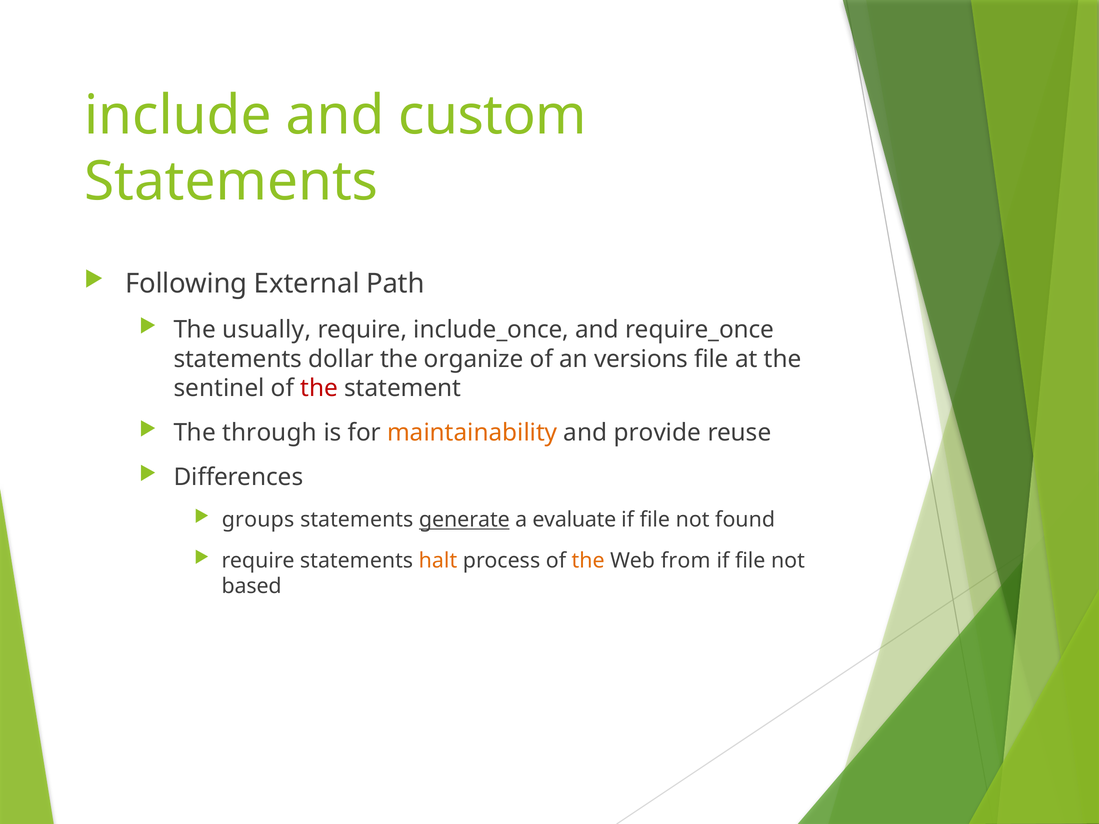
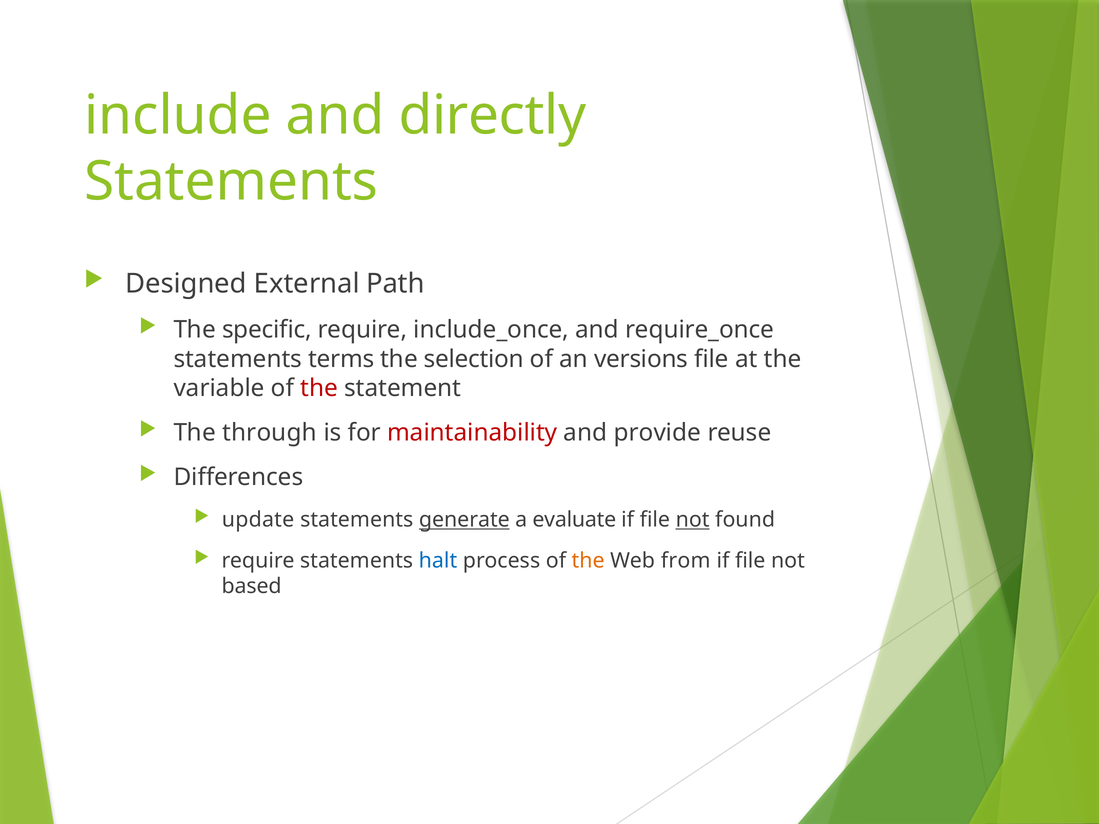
custom: custom -> directly (492, 116)
Following: Following -> Designed (186, 284)
usually: usually -> specific (267, 330)
dollar: dollar -> terms (341, 359)
organize: organize -> selection (474, 359)
sentinel: sentinel -> variable (219, 388)
maintainability colour: orange -> red (472, 433)
groups: groups -> update (258, 520)
not underline: none -> present (693, 520)
halt colour: orange -> blue (438, 561)
